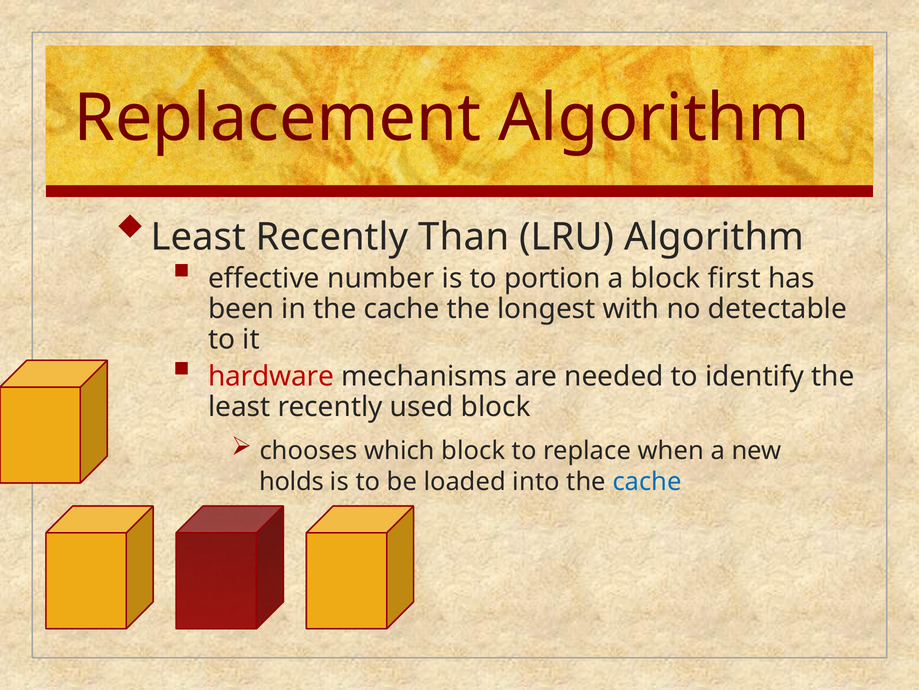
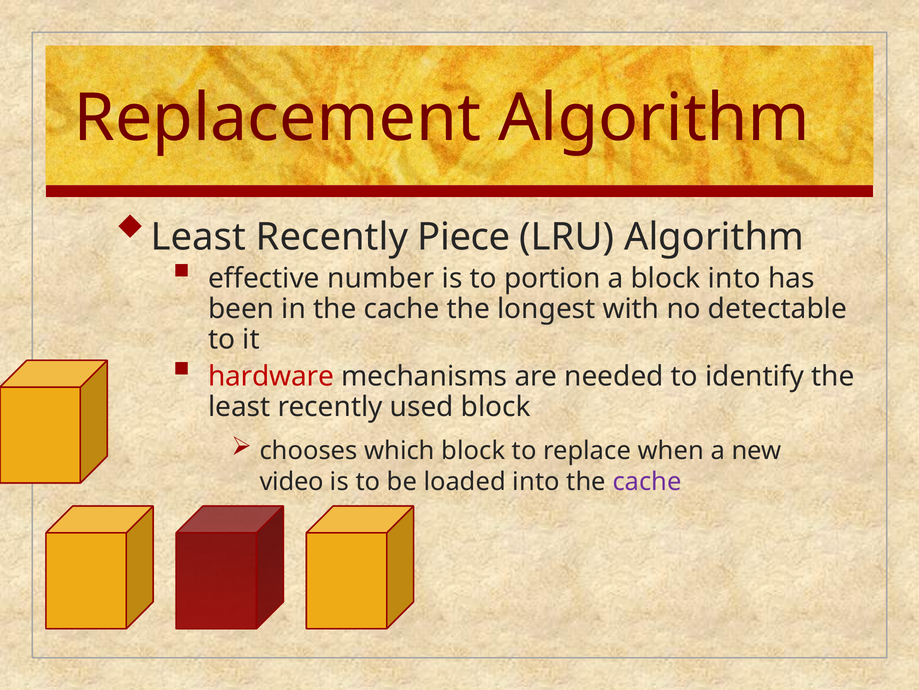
Than: Than -> Piece (464, 237)
block first: first -> into (734, 278)
holds: holds -> video (292, 481)
cache colour: blue -> purple (647, 481)
